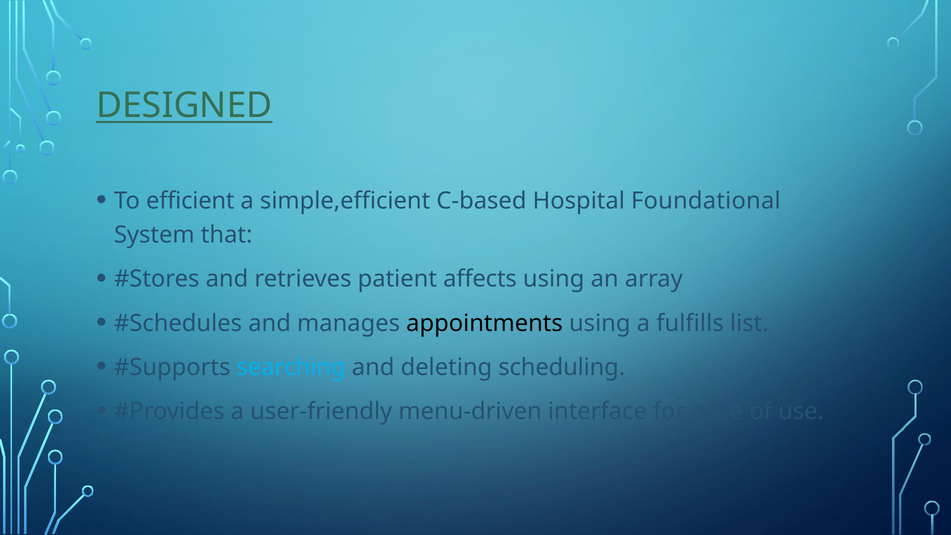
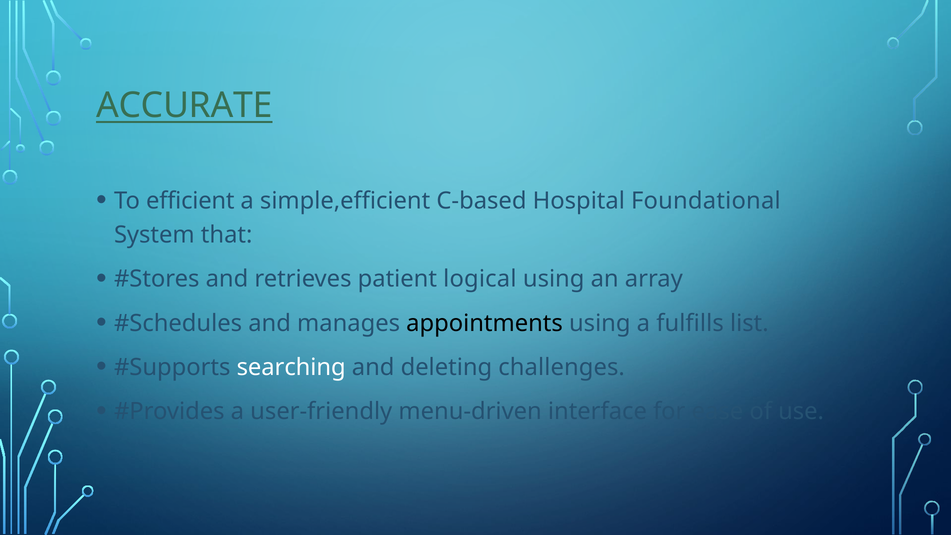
DESIGNED: DESIGNED -> ACCURATE (184, 106)
affects: affects -> logical (480, 279)
searching colour: light blue -> white (291, 367)
scheduling: scheduling -> challenges (562, 367)
